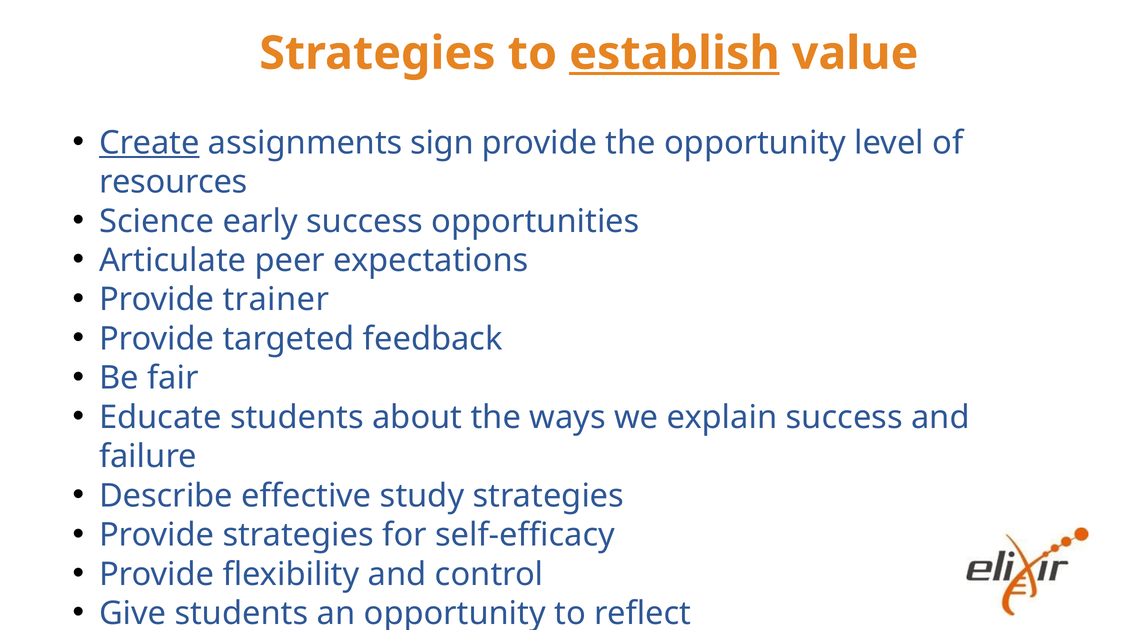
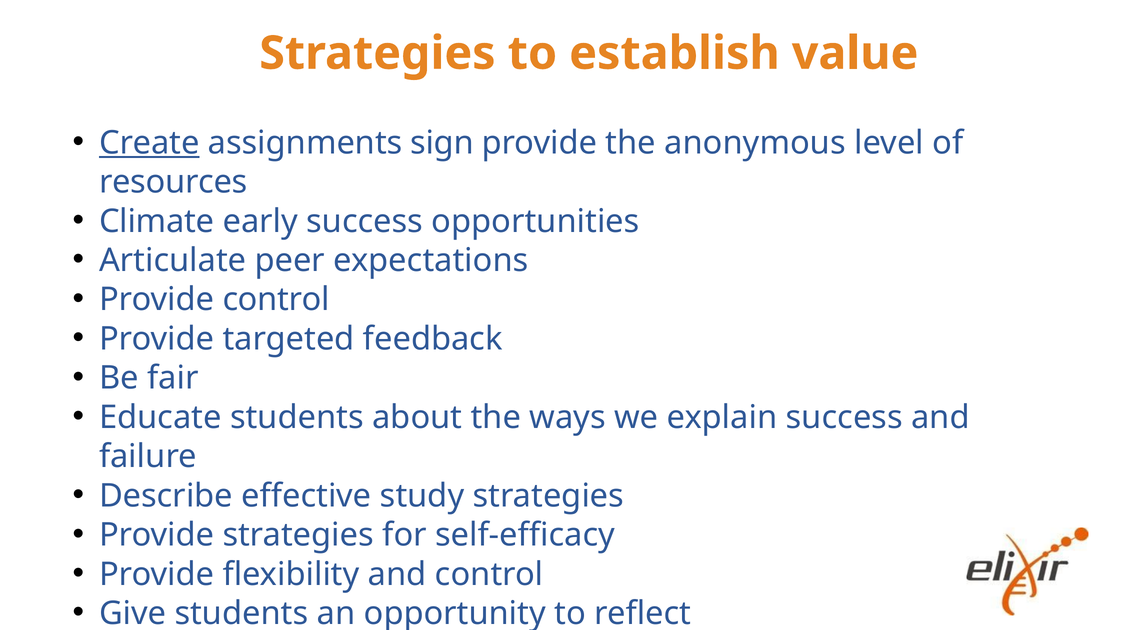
establish underline: present -> none (674, 53)
the opportunity: opportunity -> anonymous (755, 143)
Science: Science -> Climate (157, 221)
Provide trainer: trainer -> control (276, 300)
